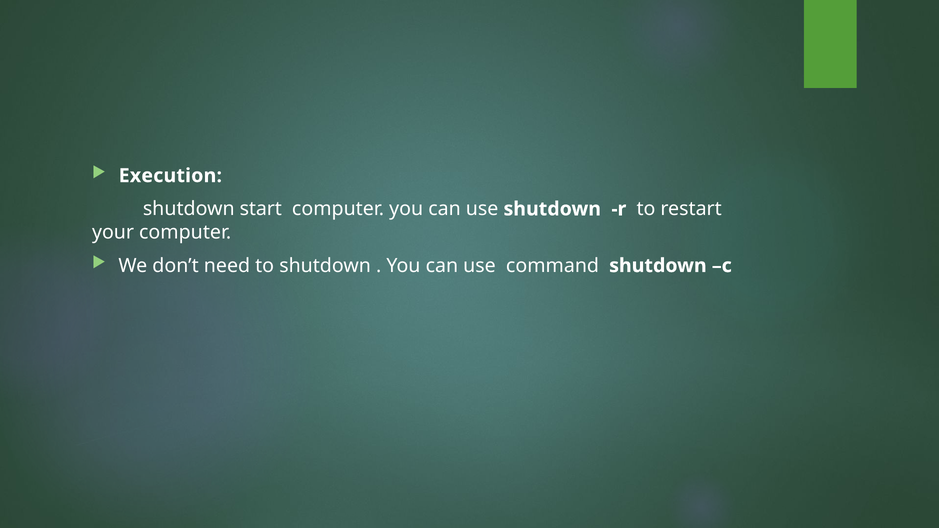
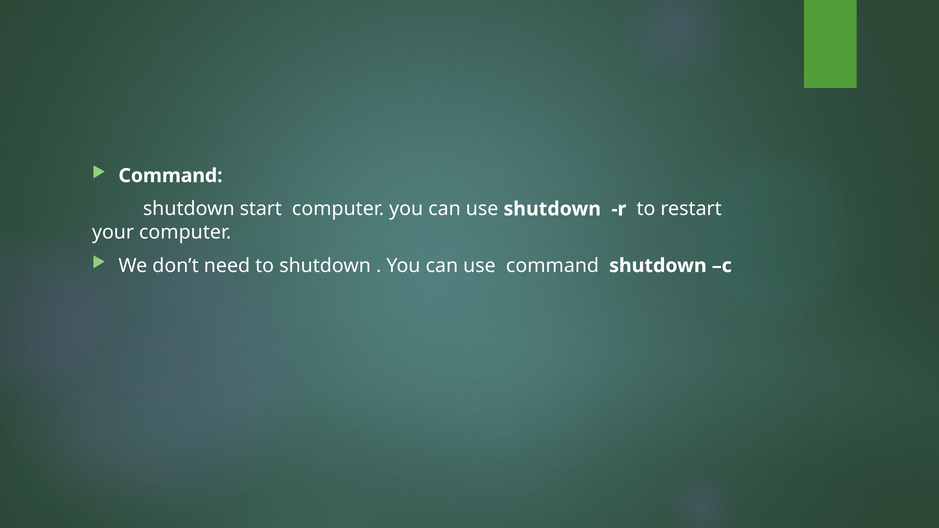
Execution: Execution -> Command (171, 176)
